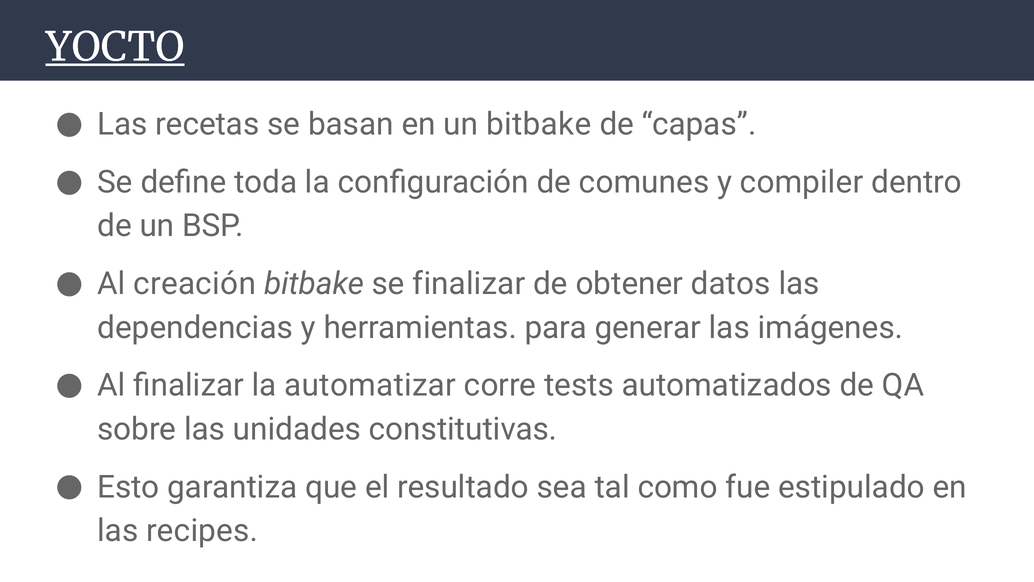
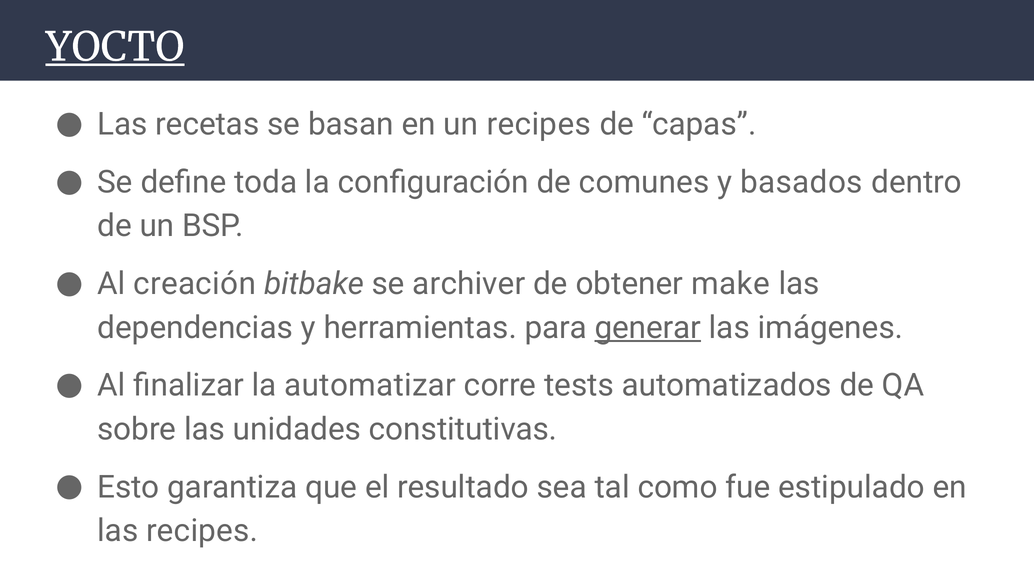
un bitbake: bitbake -> recipes (539, 124)
compiler: compiler -> basados (801, 182)
se finalizar: finalizar -> archiver (469, 284)
datos: datos -> make (731, 284)
generar underline: none -> present (648, 327)
